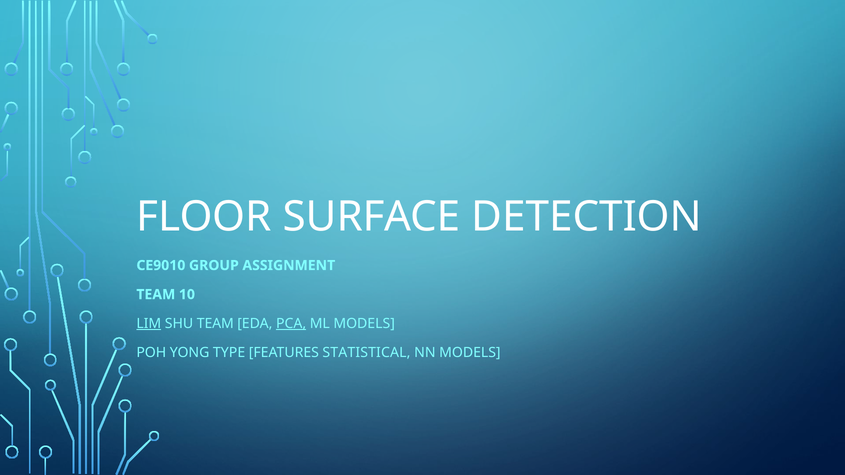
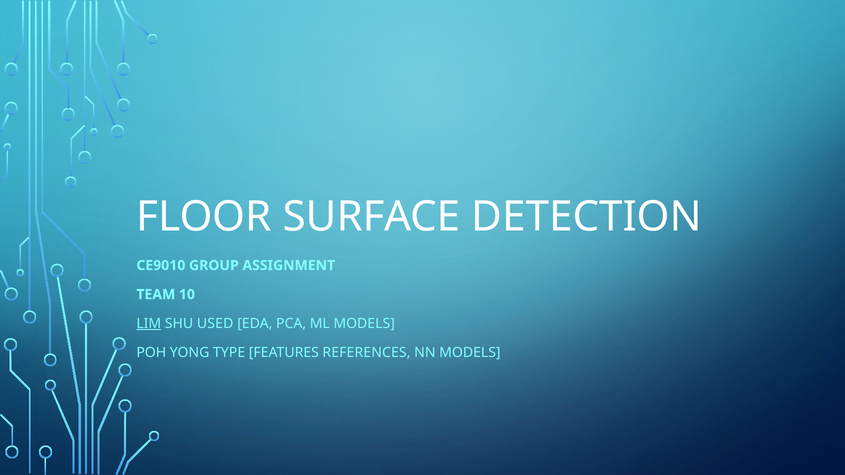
SHU TEAM: TEAM -> USED (215, 324)
PCA underline: present -> none (291, 324)
STATISTICAL: STATISTICAL -> REFERENCES (367, 353)
